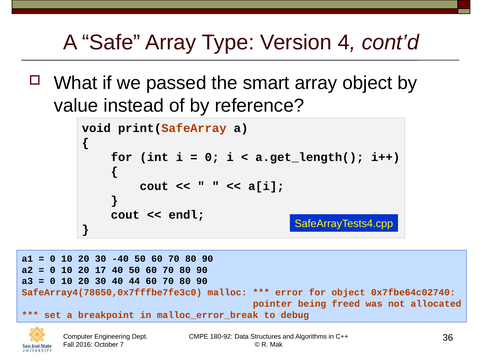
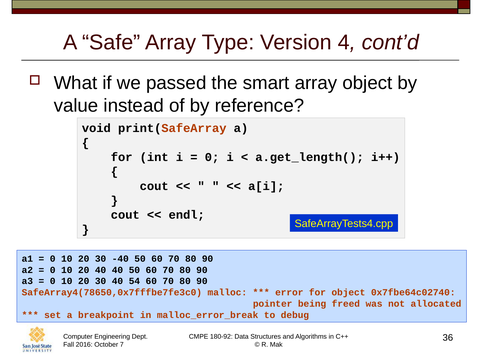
20 17: 17 -> 40 (101, 270)
44: 44 -> 54 (134, 282)
